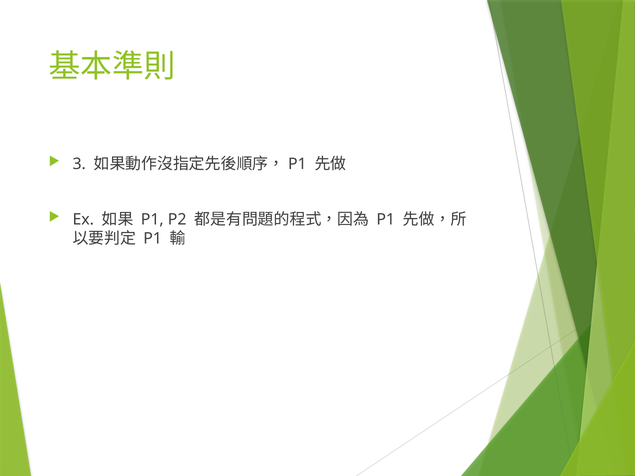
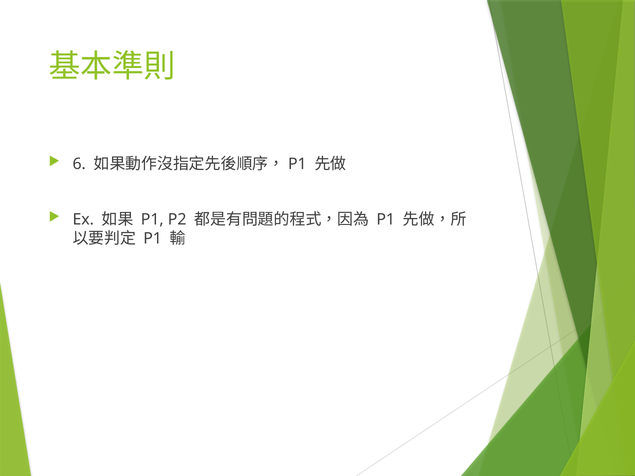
3: 3 -> 6 (79, 164)
